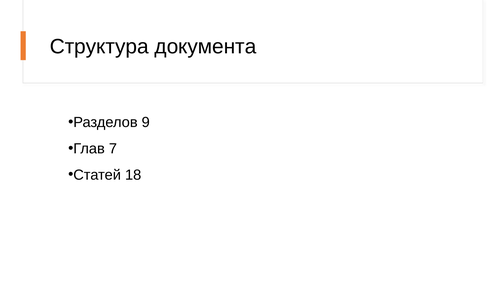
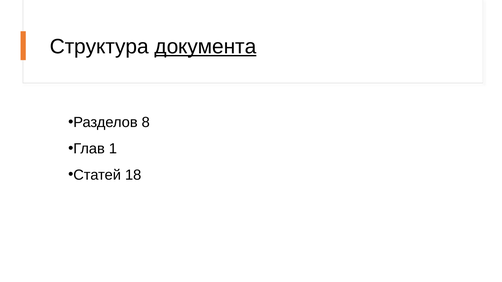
документа underline: none -> present (205, 47)
9: 9 -> 8 (146, 123)
7: 7 -> 1 (113, 149)
